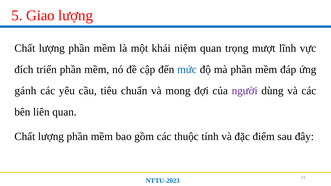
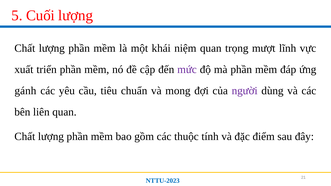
Giao: Giao -> Cuối (40, 16)
đích: đích -> xuất (24, 70)
mức colour: blue -> purple (187, 70)
